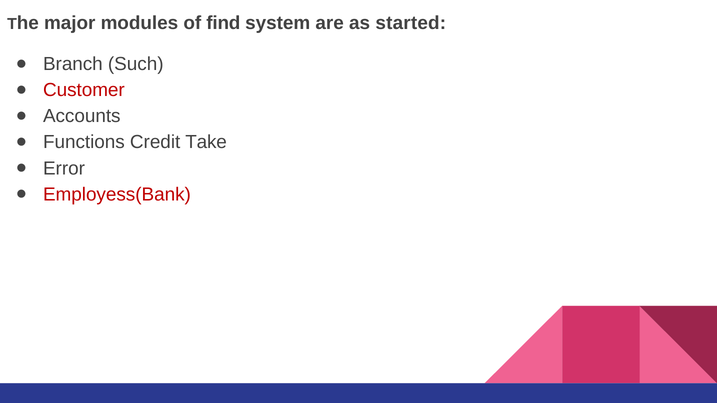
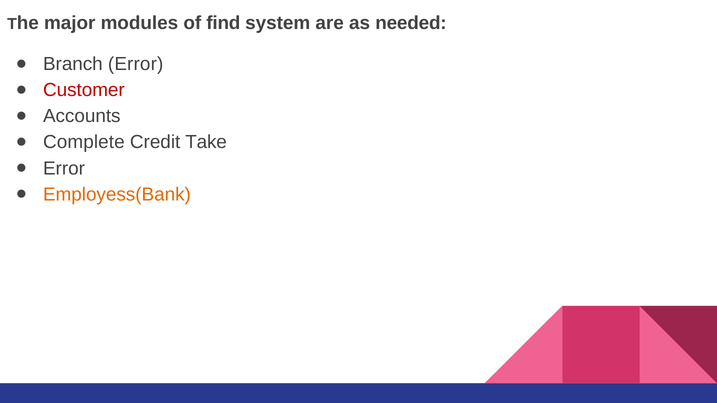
started: started -> needed (411, 23)
Branch Such: Such -> Error (136, 64)
Functions: Functions -> Complete (84, 142)
Employess(Bank colour: red -> orange (117, 194)
